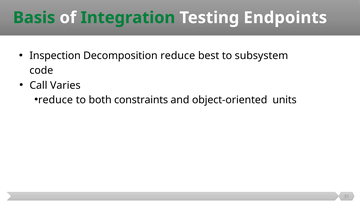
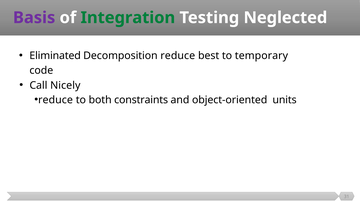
Basis colour: green -> purple (34, 18)
Endpoints: Endpoints -> Neglected (285, 18)
Inspection: Inspection -> Eliminated (55, 56)
subsystem: subsystem -> temporary (261, 56)
Varies: Varies -> Nicely (65, 86)
